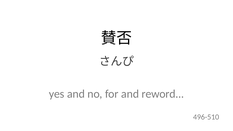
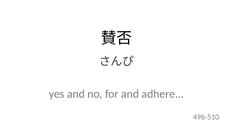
reword: reword -> adhere (163, 94)
